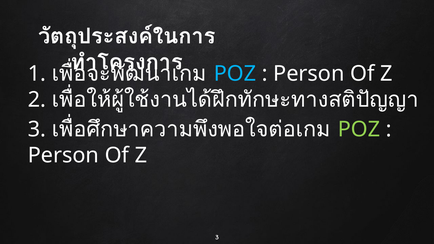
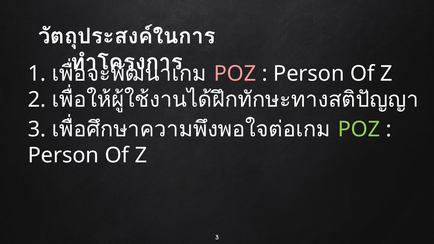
POZ colour: light blue -> pink (235, 74)
